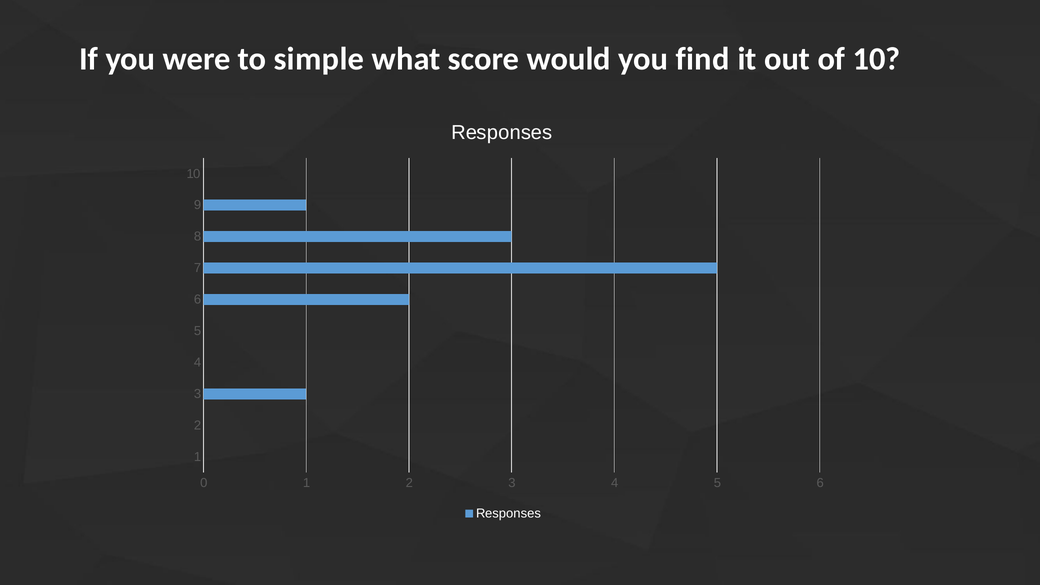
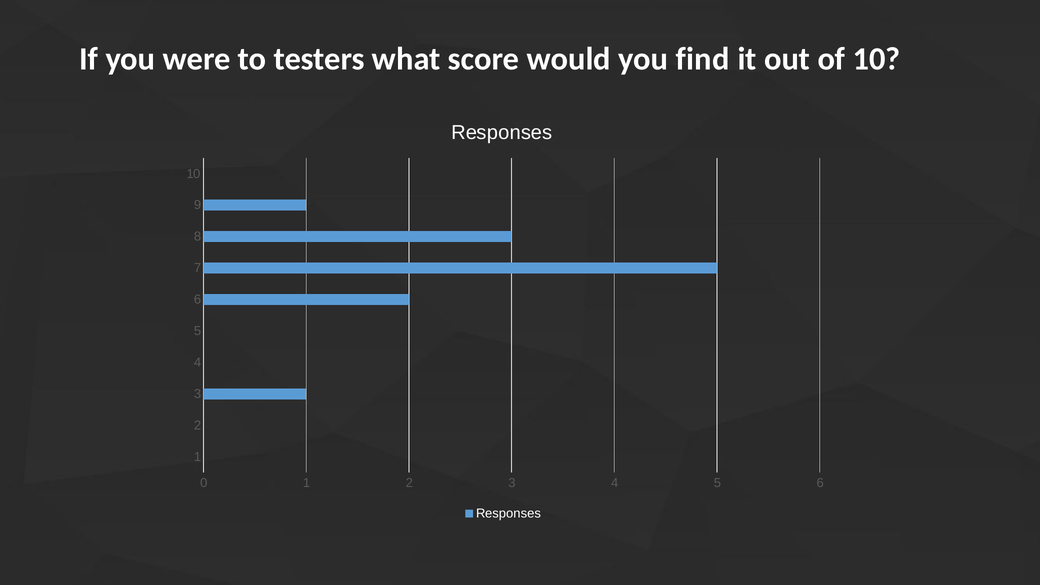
simple: simple -> testers (319, 59)
